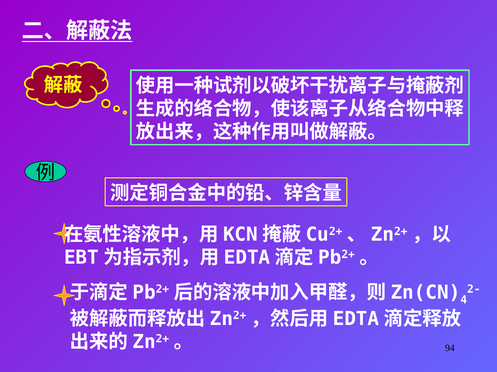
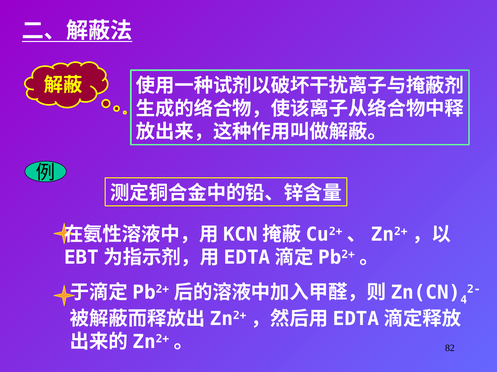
94: 94 -> 82 (450, 349)
